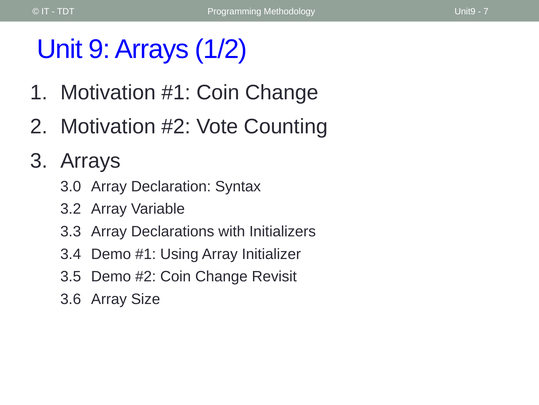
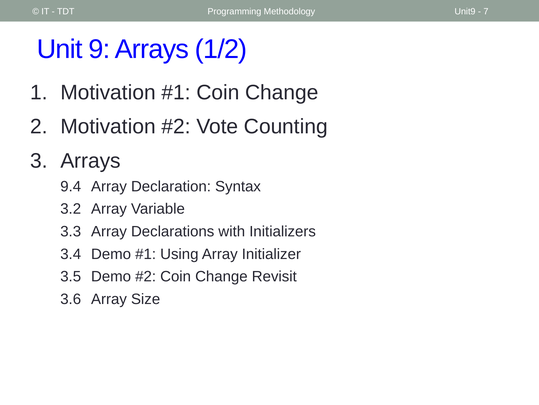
3.0: 3.0 -> 9.4 (71, 186)
